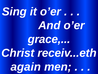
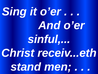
grace: grace -> sinful (49, 39)
again: again -> stand (26, 66)
